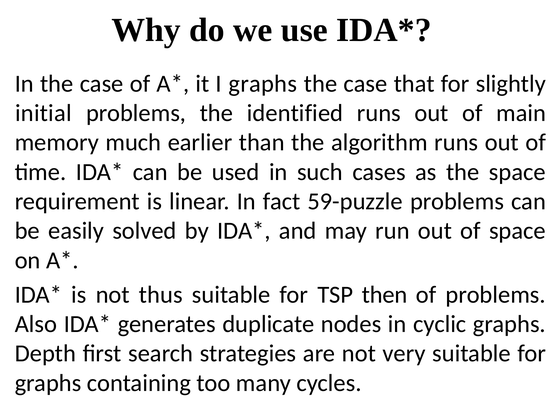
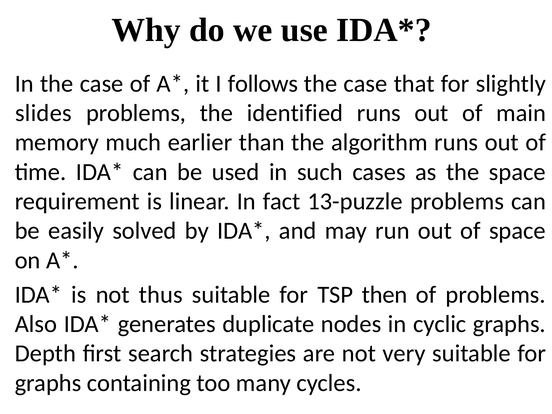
I graphs: graphs -> follows (263, 84)
initial: initial -> slides (43, 113)
59-puzzle: 59-puzzle -> 13-puzzle (355, 201)
